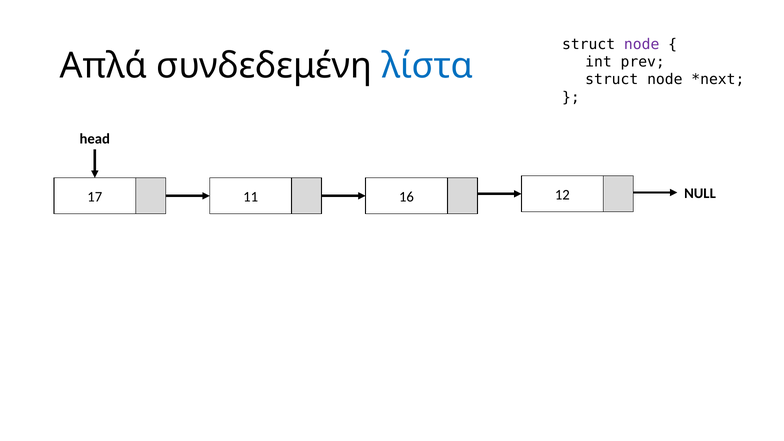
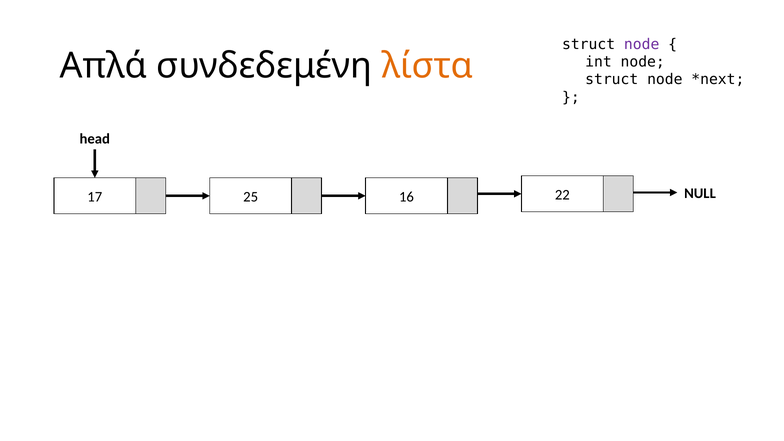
int prev: prev -> node (643, 62)
λίστα colour: blue -> orange (427, 66)
11: 11 -> 25 (251, 197)
12: 12 -> 22 (562, 195)
